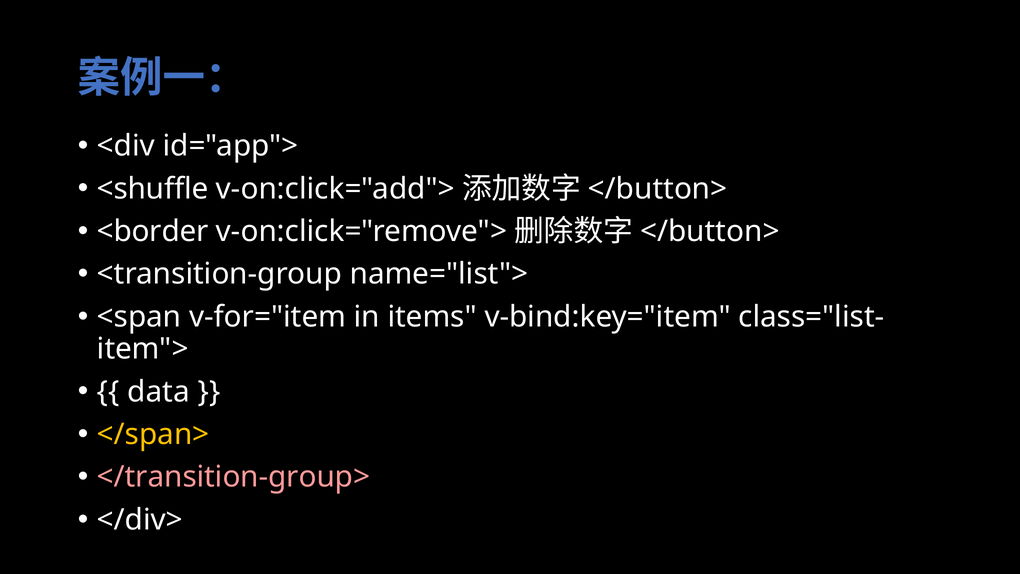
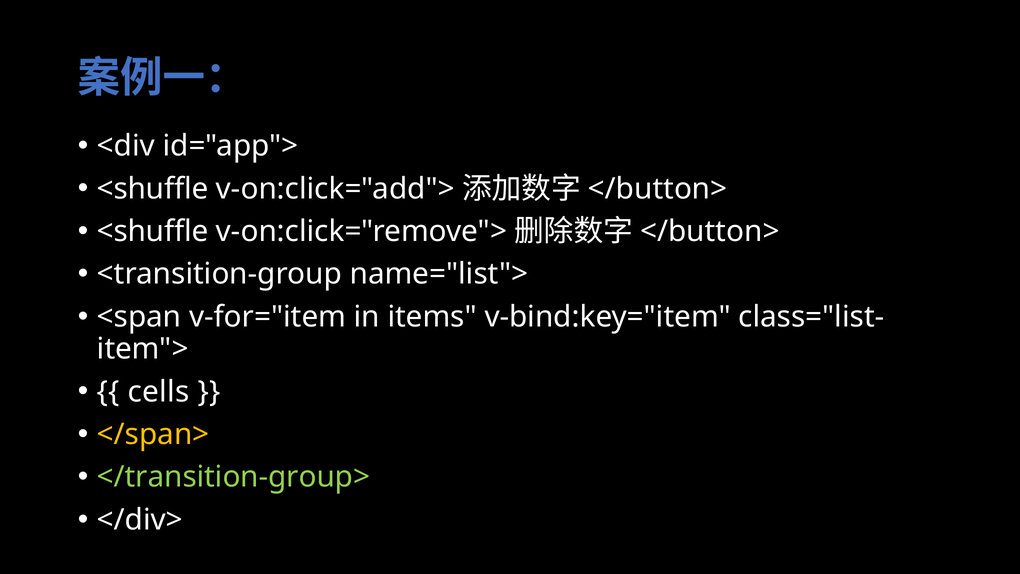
<border: <border -> <shuffle (153, 231)
data: data -> cells (158, 392)
</transition-group> colour: pink -> light green (233, 477)
